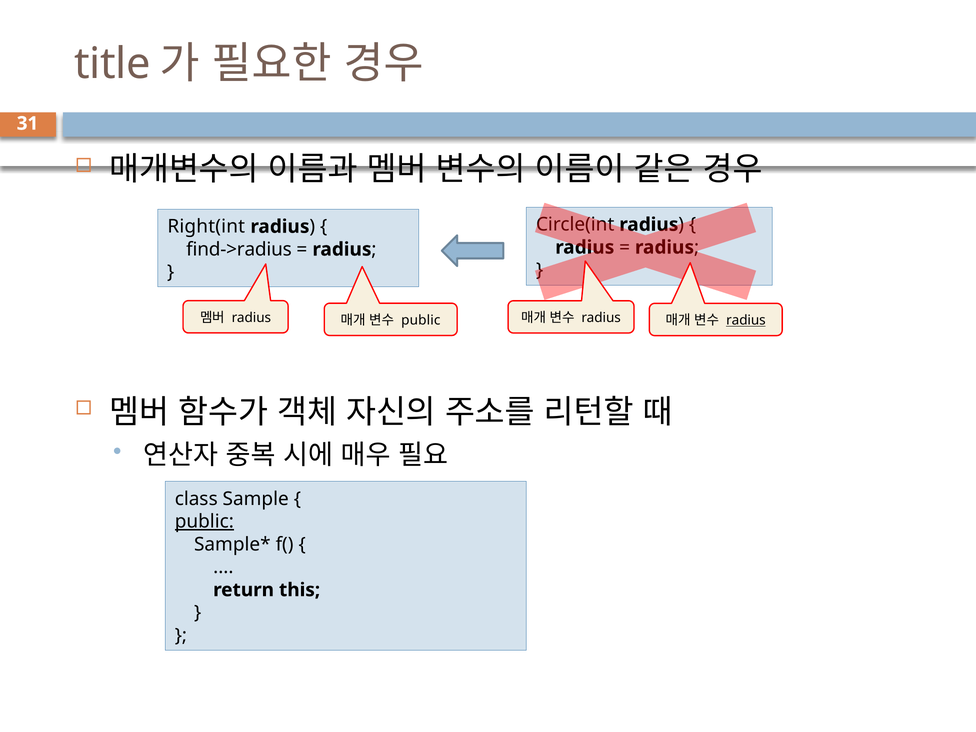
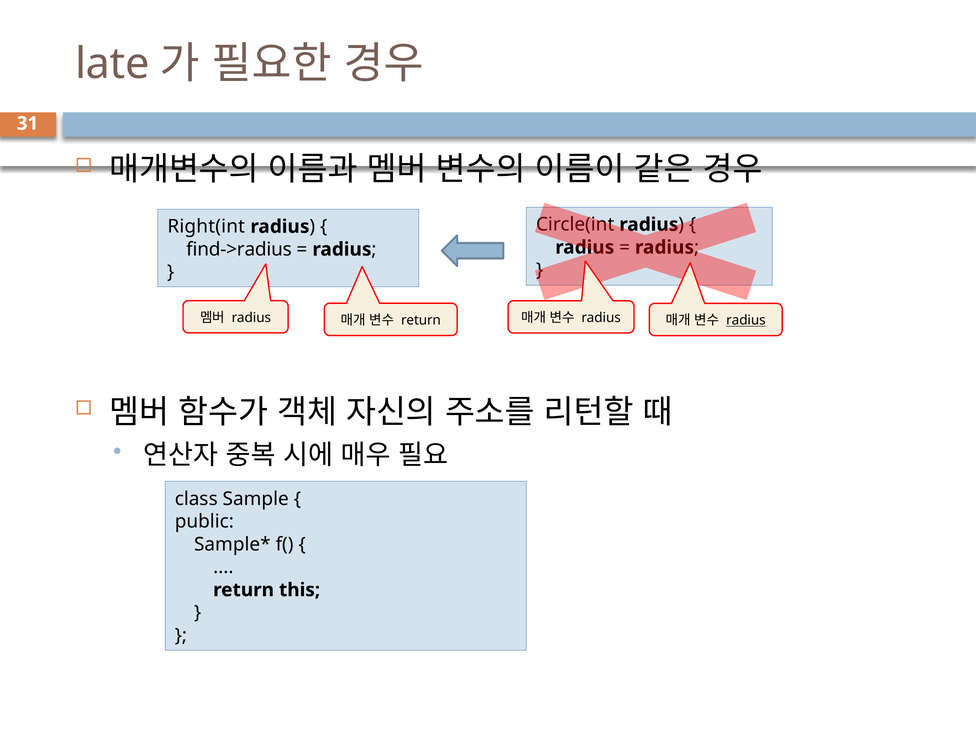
title: title -> late (112, 64)
public: public -> return (421, 320)
public underline: present -> none (204, 522)
